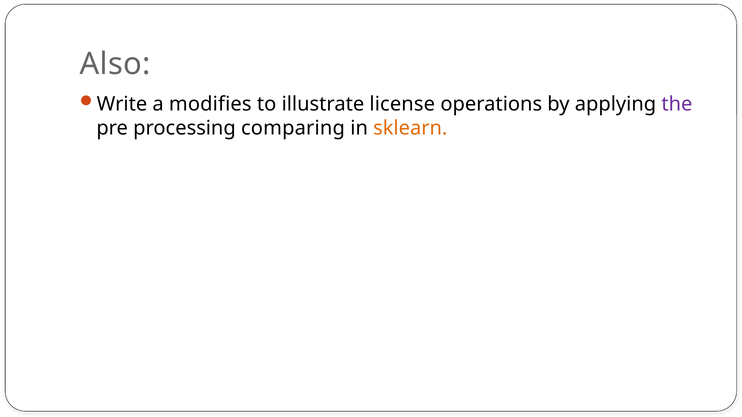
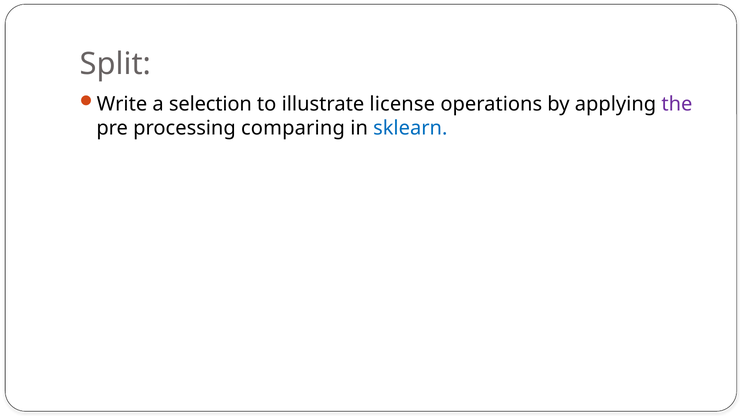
Also: Also -> Split (115, 64)
modifies: modifies -> selection (210, 104)
sklearn colour: orange -> blue (410, 128)
